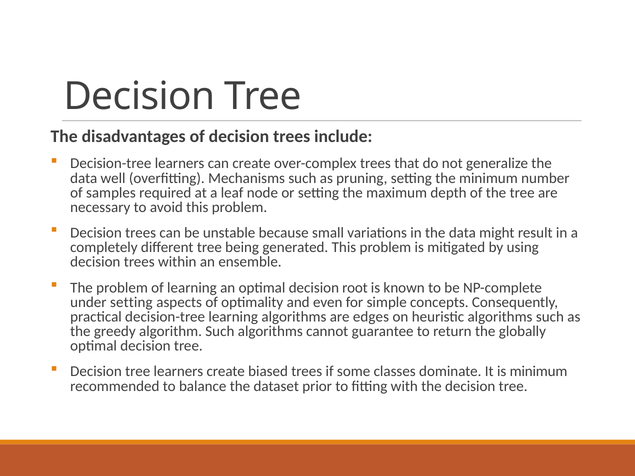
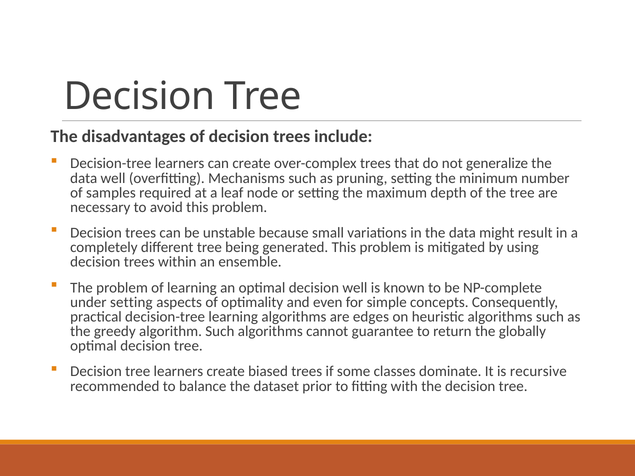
decision root: root -> well (355, 288)
is minimum: minimum -> recursive (538, 372)
